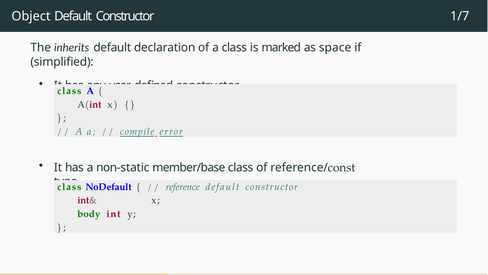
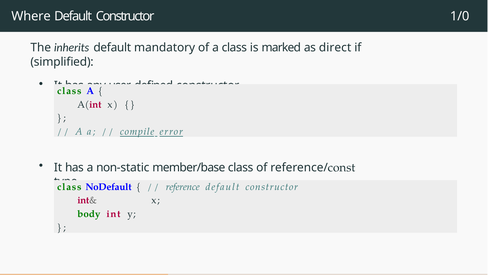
Object: Object -> Where (31, 16)
1/7: 1/7 -> 1/0 (460, 16)
declaration: declaration -> mandatory (165, 48)
space: space -> direct (335, 48)
